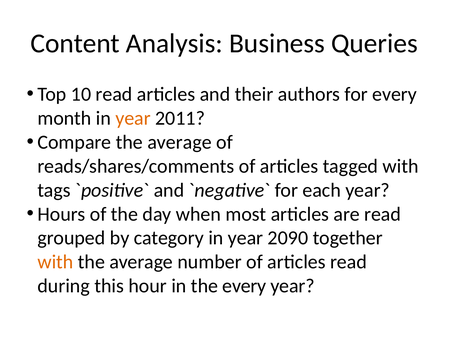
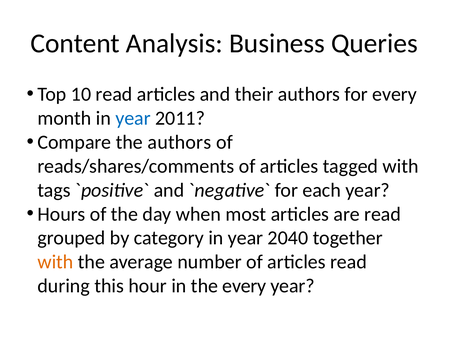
year colour: orange -> blue (133, 118)
Compare the average: average -> authors (179, 142)
2090: 2090 -> 2040 (288, 238)
